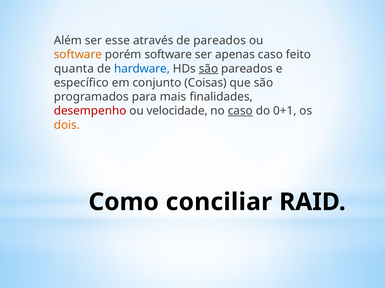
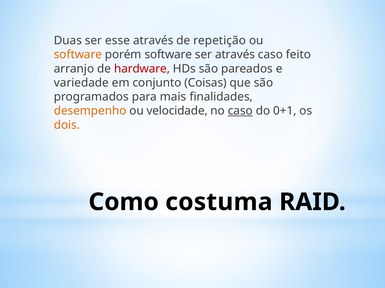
Além: Além -> Duas (68, 41)
de pareados: pareados -> repetição (220, 41)
ser apenas: apenas -> através (235, 55)
quanta: quanta -> arranjo (74, 69)
hardware colour: blue -> red (142, 69)
são underline: present -> none (209, 69)
específico: específico -> variedade (81, 83)
desempenho colour: red -> orange (90, 111)
conciliar: conciliar -> costuma (219, 202)
